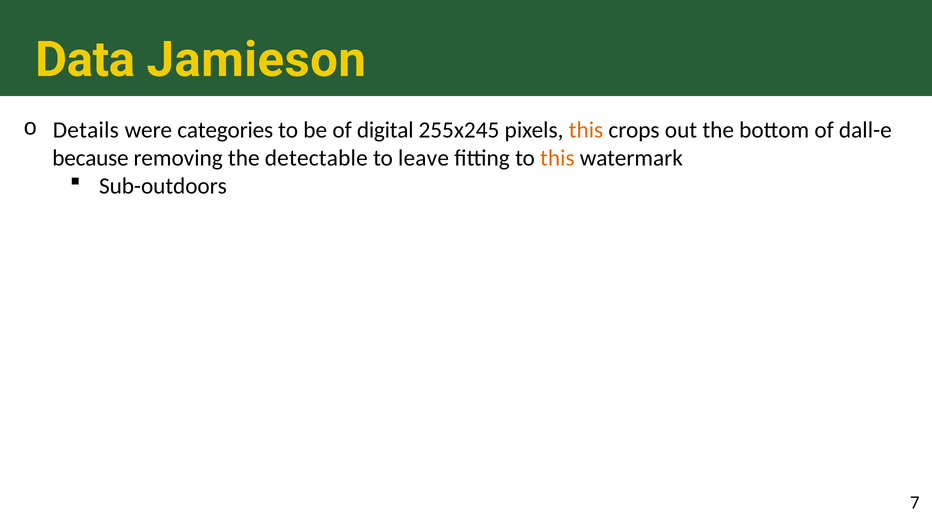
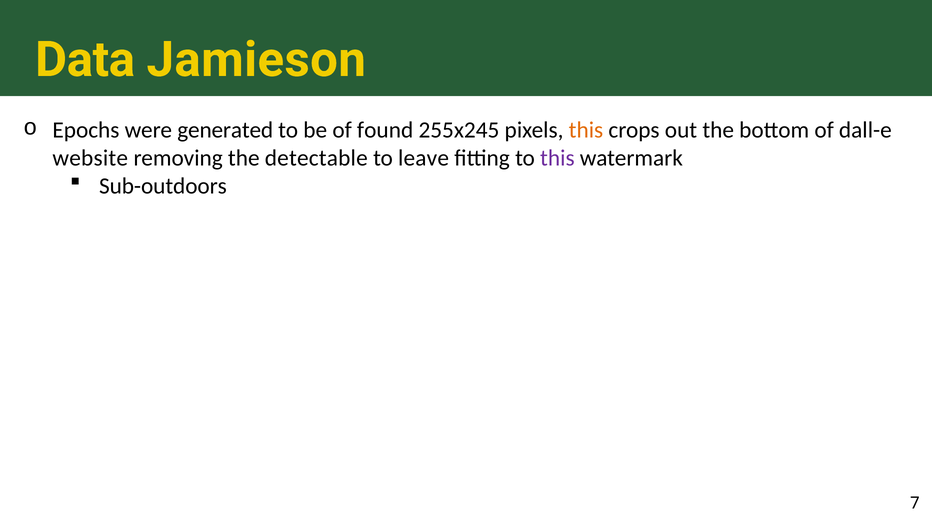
Details: Details -> Epochs (86, 130)
categories: categories -> generated (225, 130)
digital: digital -> found (385, 130)
because: because -> website (90, 158)
this colour: orange -> purple (557, 158)
